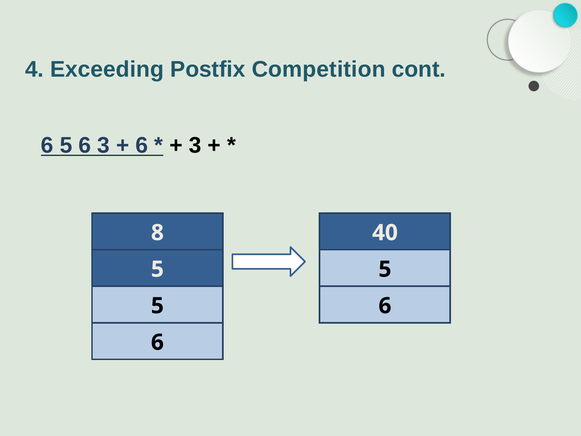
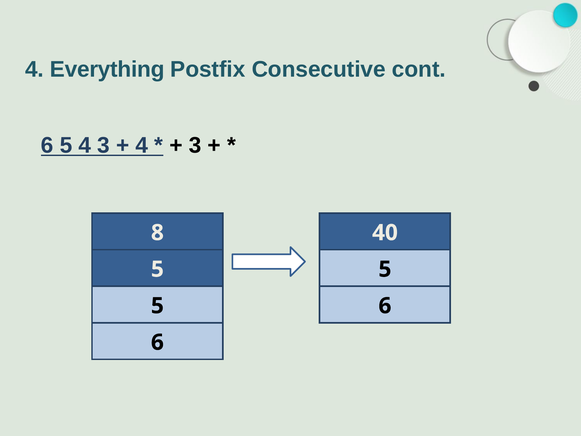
Exceeding: Exceeding -> Everything (107, 69)
Competition: Competition -> Consecutive (319, 69)
6 5 6: 6 -> 4 (85, 145)
6: 6 -> 4 (142, 145)
